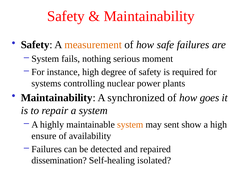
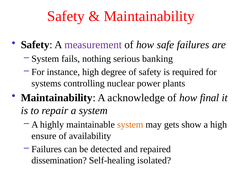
measurement colour: orange -> purple (93, 45)
moment: moment -> banking (158, 59)
synchronized: synchronized -> acknowledge (136, 97)
goes: goes -> final (210, 97)
sent: sent -> gets (172, 124)
